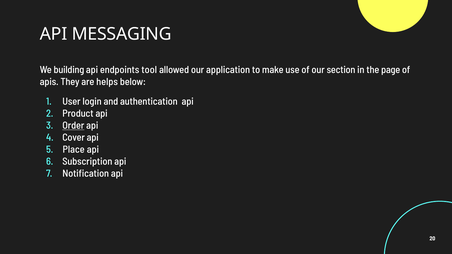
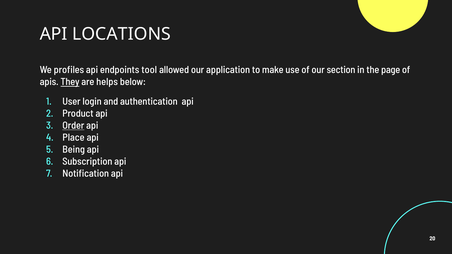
MESSAGING: MESSAGING -> LOCATIONS (122, 34)
building: building -> profiles (69, 70)
They underline: none -> present (70, 82)
Cover: Cover -> Place (74, 138)
Place: Place -> Being (74, 150)
